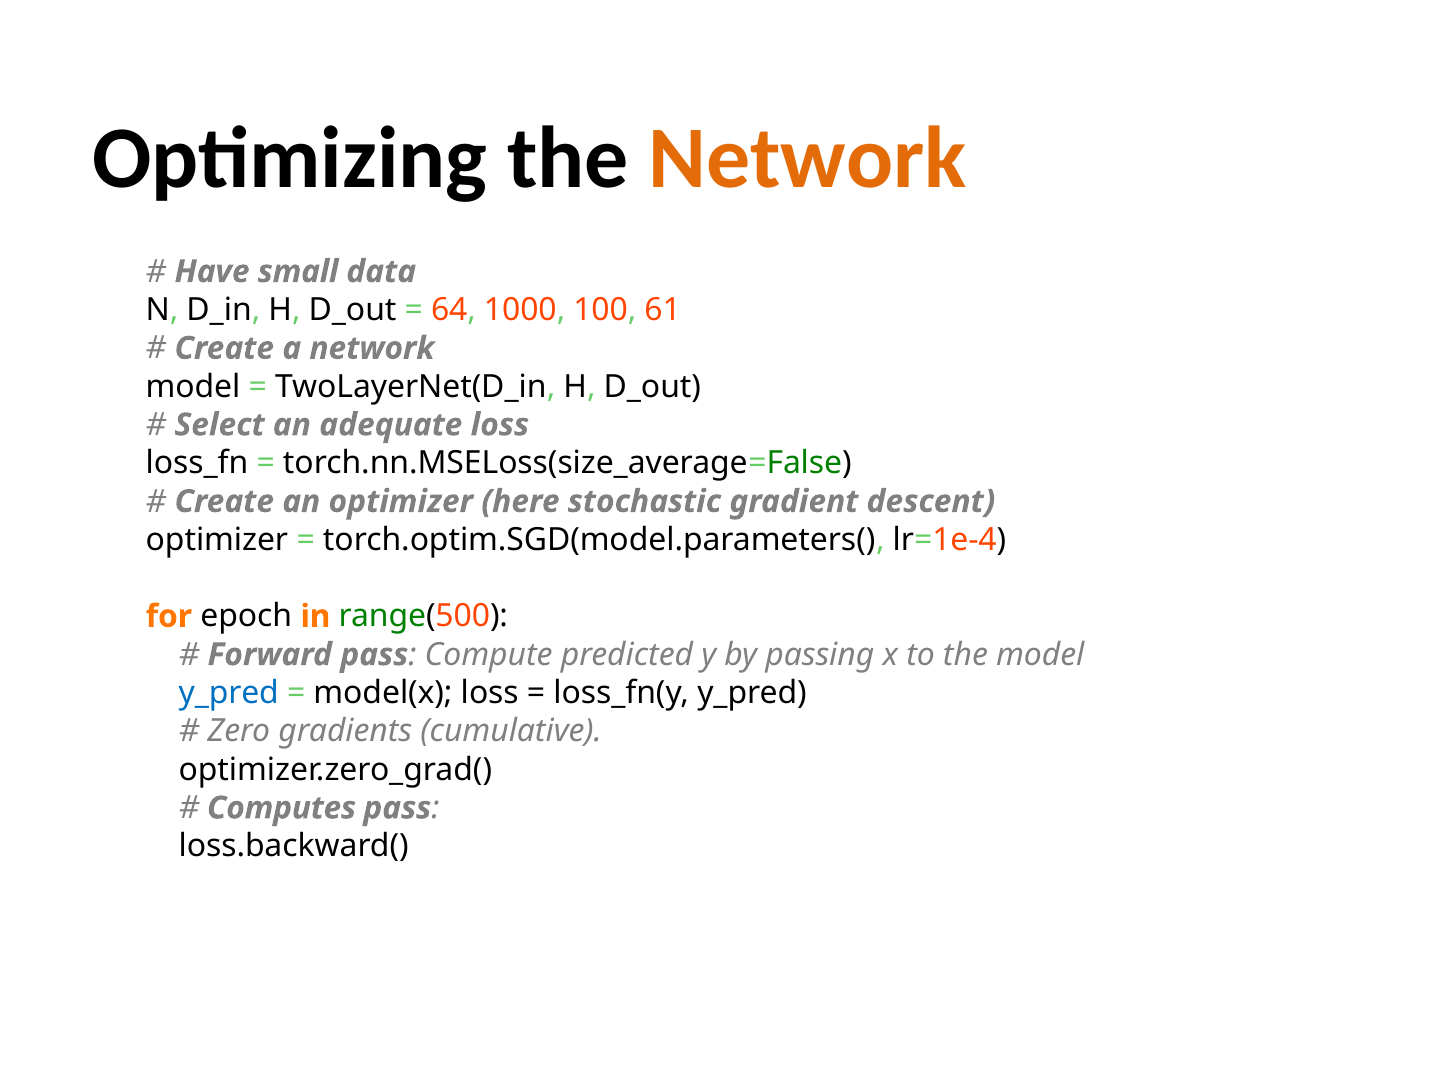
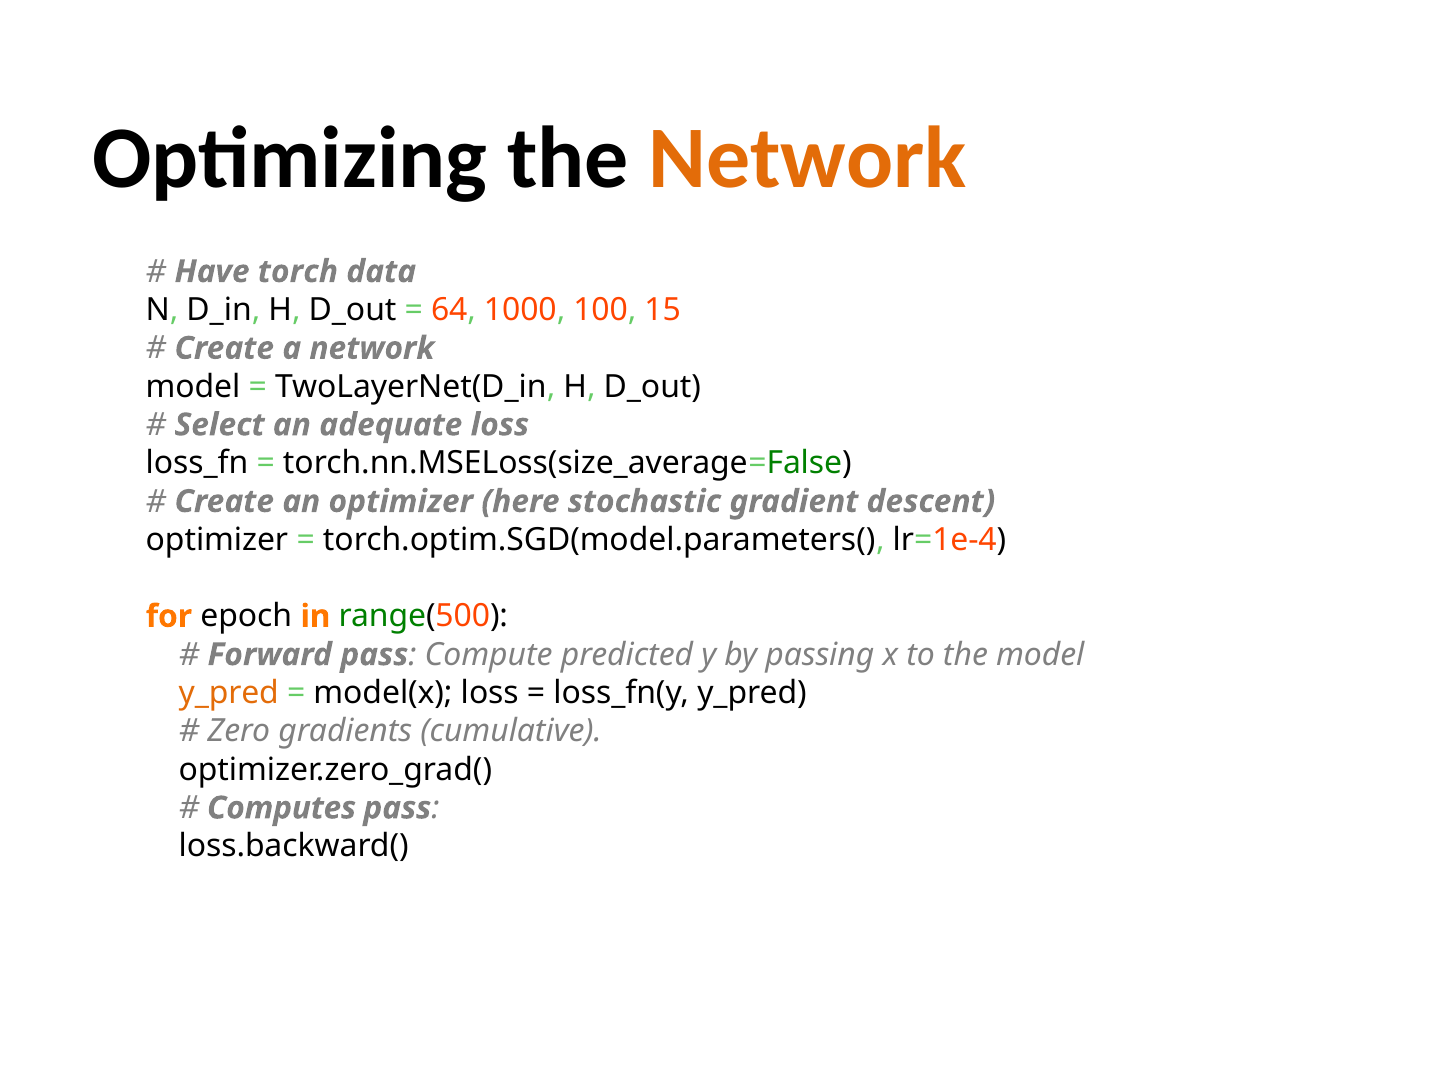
small: small -> torch (298, 272)
61: 61 -> 15 (663, 310)
y_pred colour: blue -> orange (229, 693)
